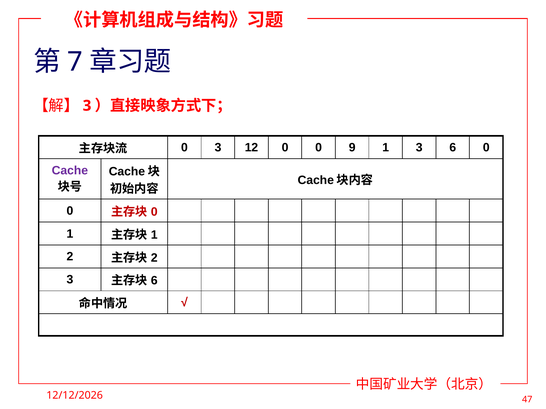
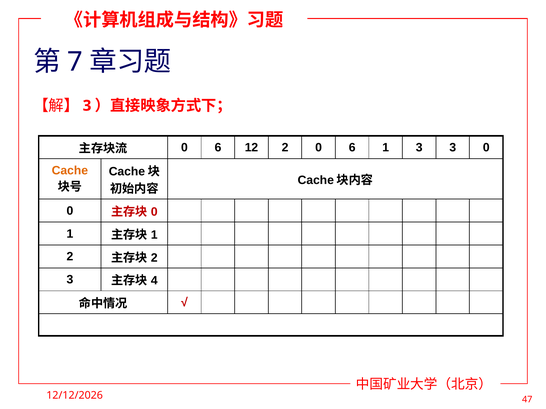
3: 3 -> 6 (218, 148)
12 0: 0 -> 2 (285, 148)
9: 9 -> 6 (352, 148)
3 6: 6 -> 3 (453, 148)
Cache colour: purple -> orange (70, 171)
6: 6 -> 4 (154, 281)
